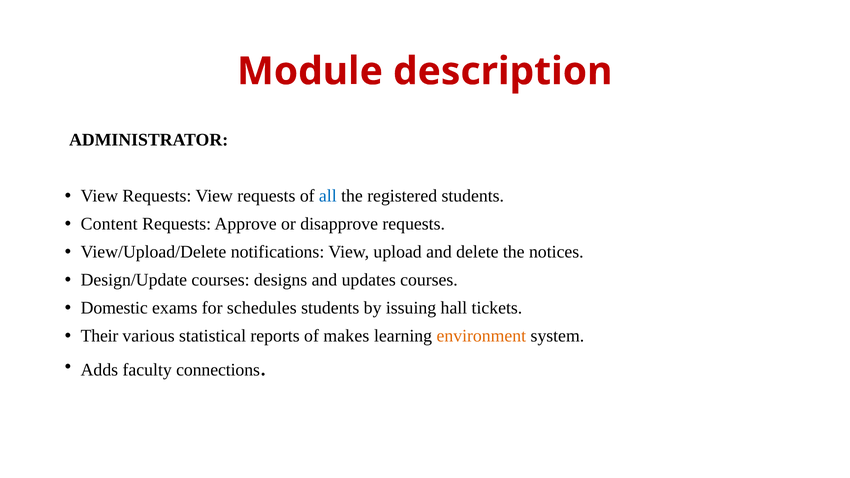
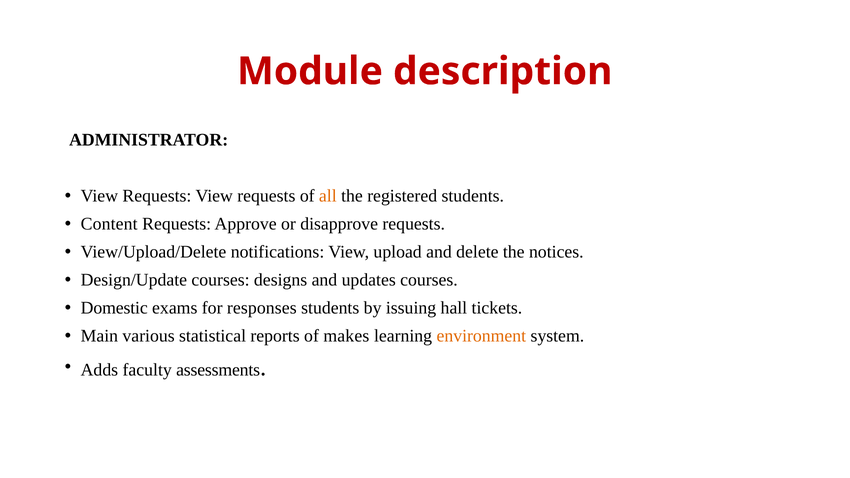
all colour: blue -> orange (328, 196)
schedules: schedules -> responses (262, 308)
Their: Their -> Main (99, 336)
connections: connections -> assessments (218, 370)
